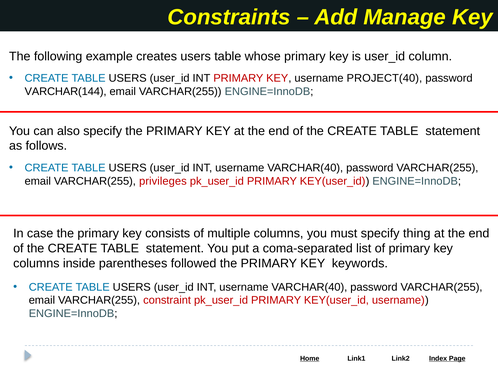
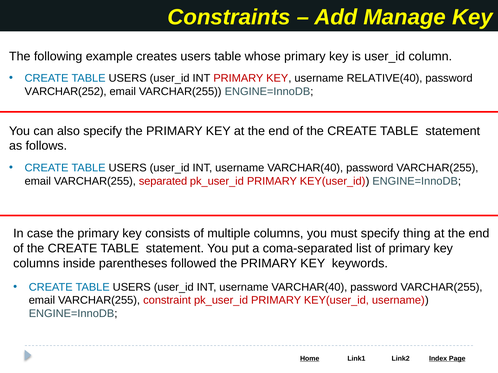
PROJECT(40: PROJECT(40 -> RELATIVE(40 (384, 78)
VARCHAR(144: VARCHAR(144 -> VARCHAR(252 (66, 92)
privileges: privileges -> separated (163, 181)
